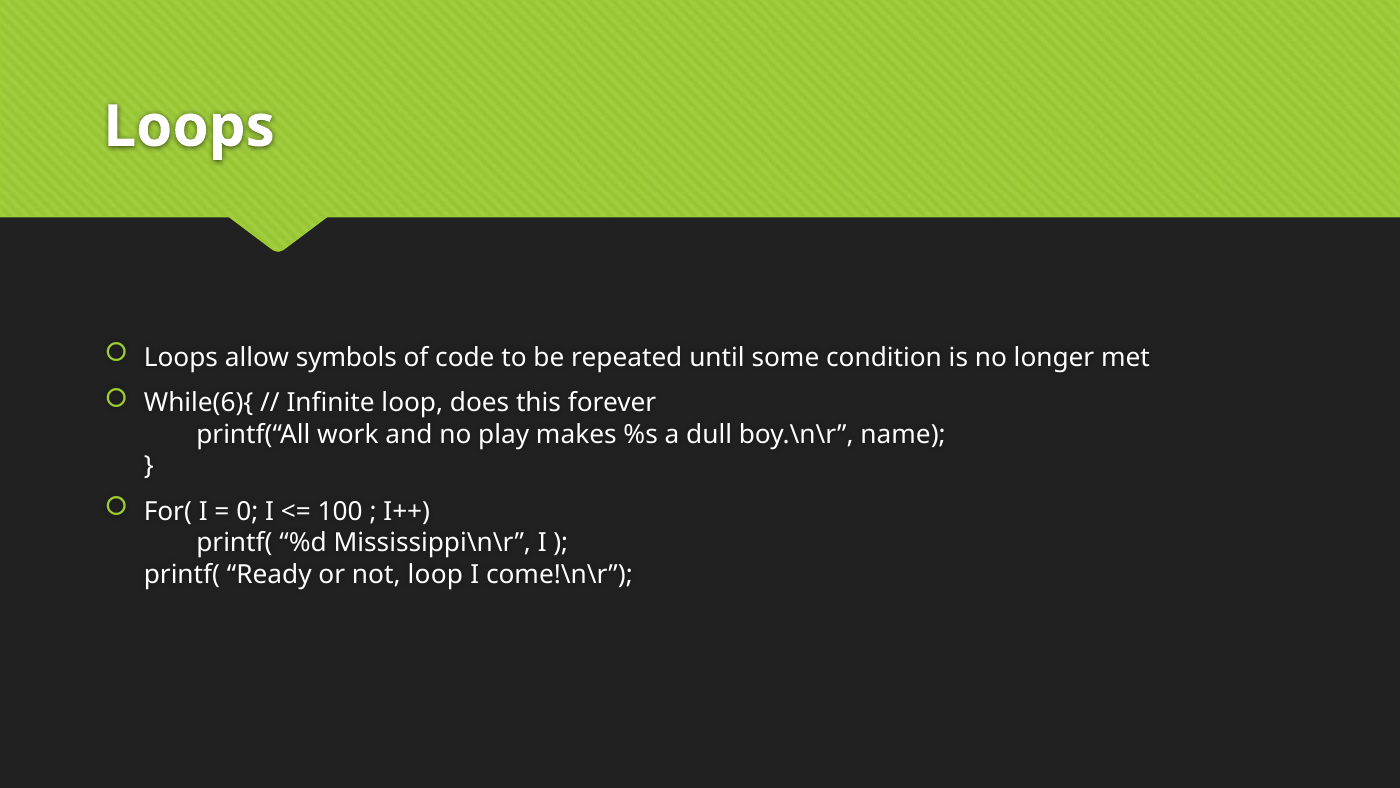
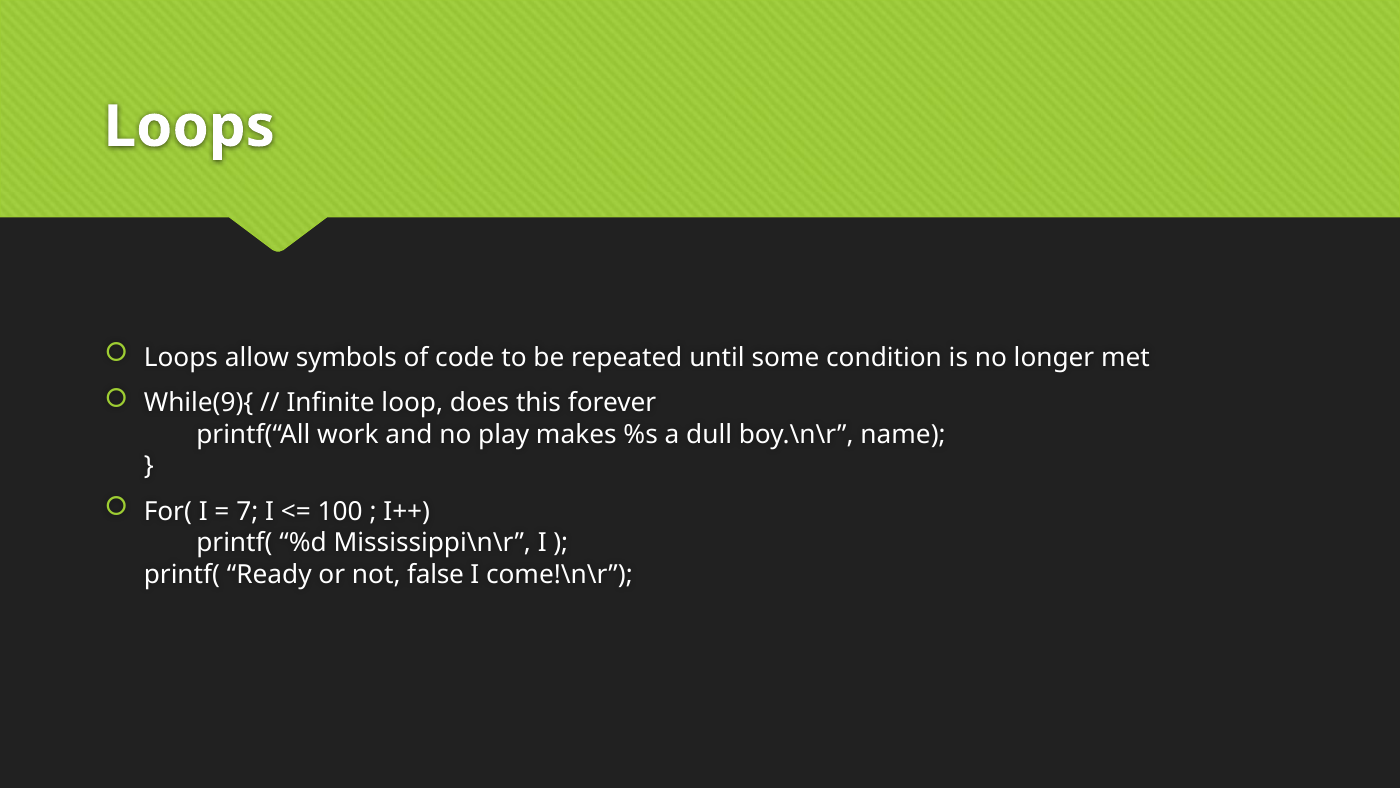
While(6){: While(6){ -> While(9){ (199, 403)
0: 0 -> 7 (247, 511)
not loop: loop -> false (436, 574)
